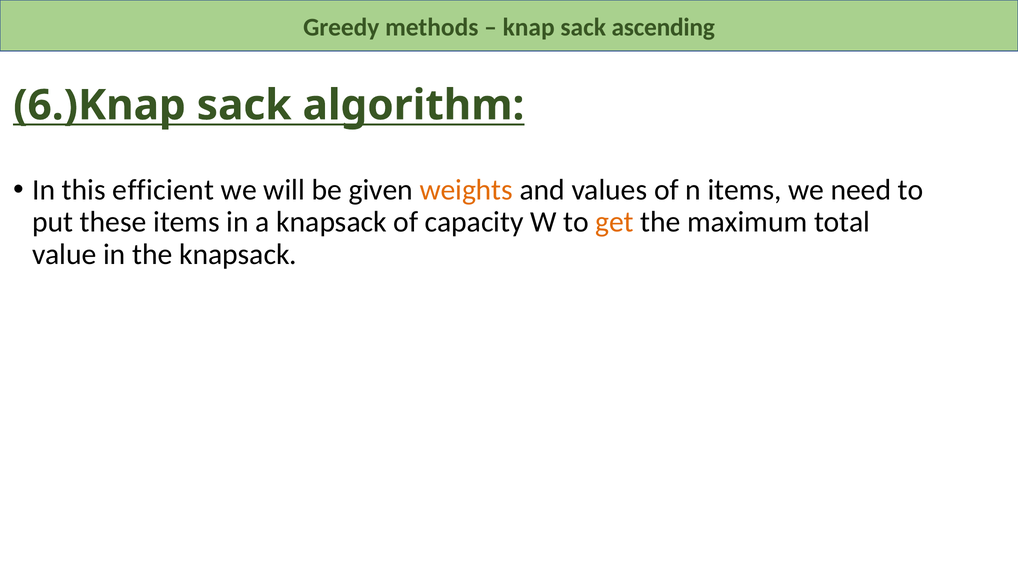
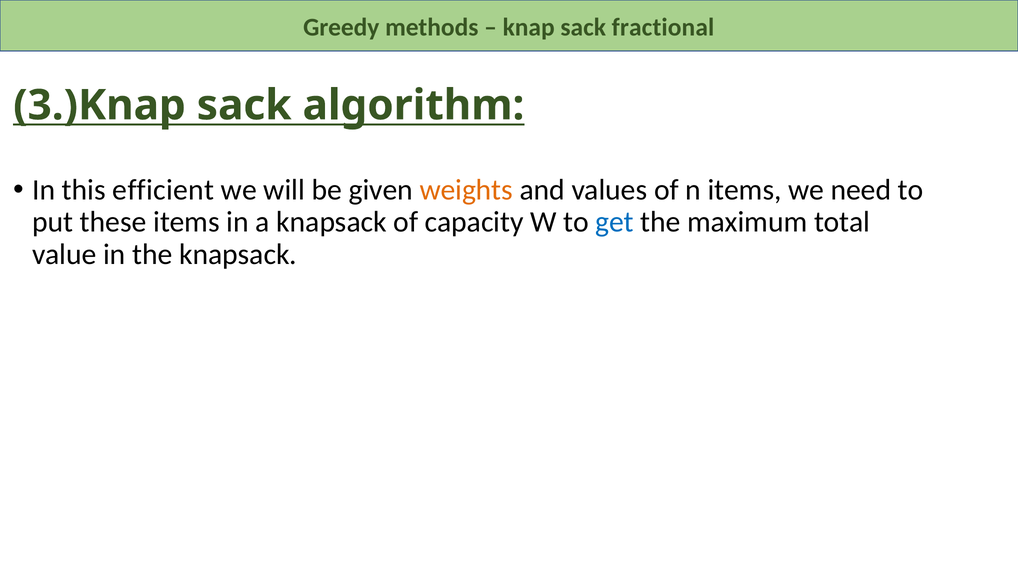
ascending: ascending -> fractional (663, 27)
6.)Knap: 6.)Knap -> 3.)Knap (99, 105)
get colour: orange -> blue (615, 222)
